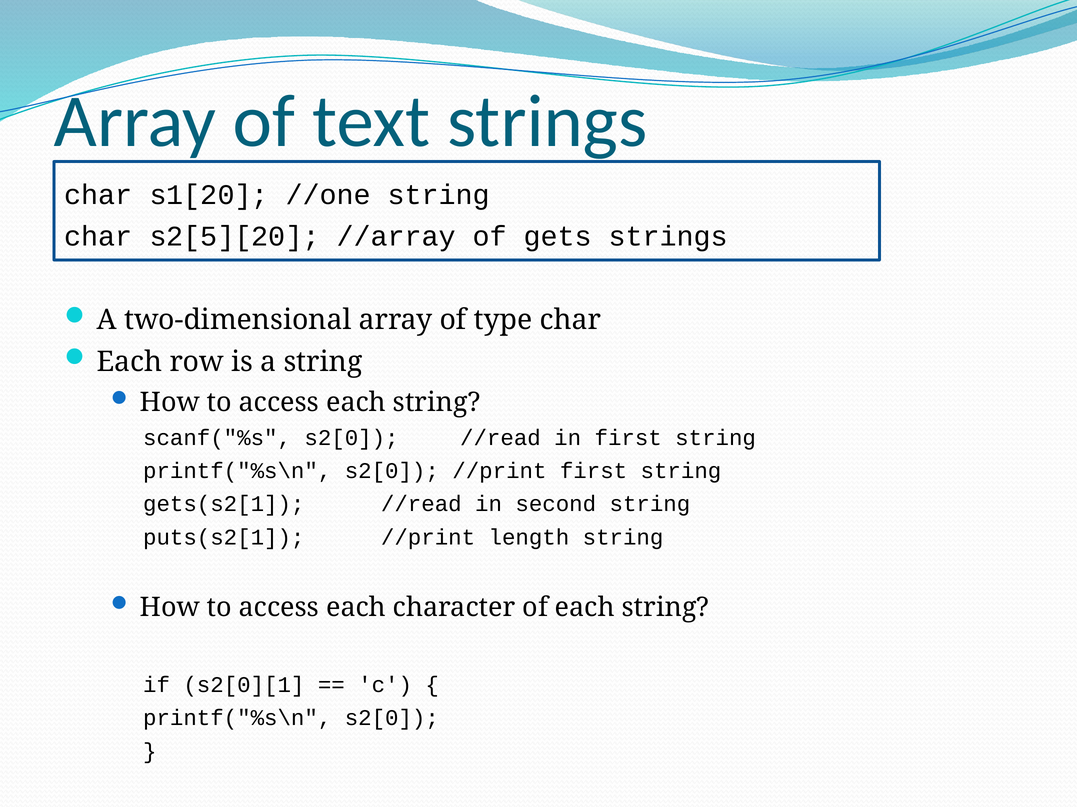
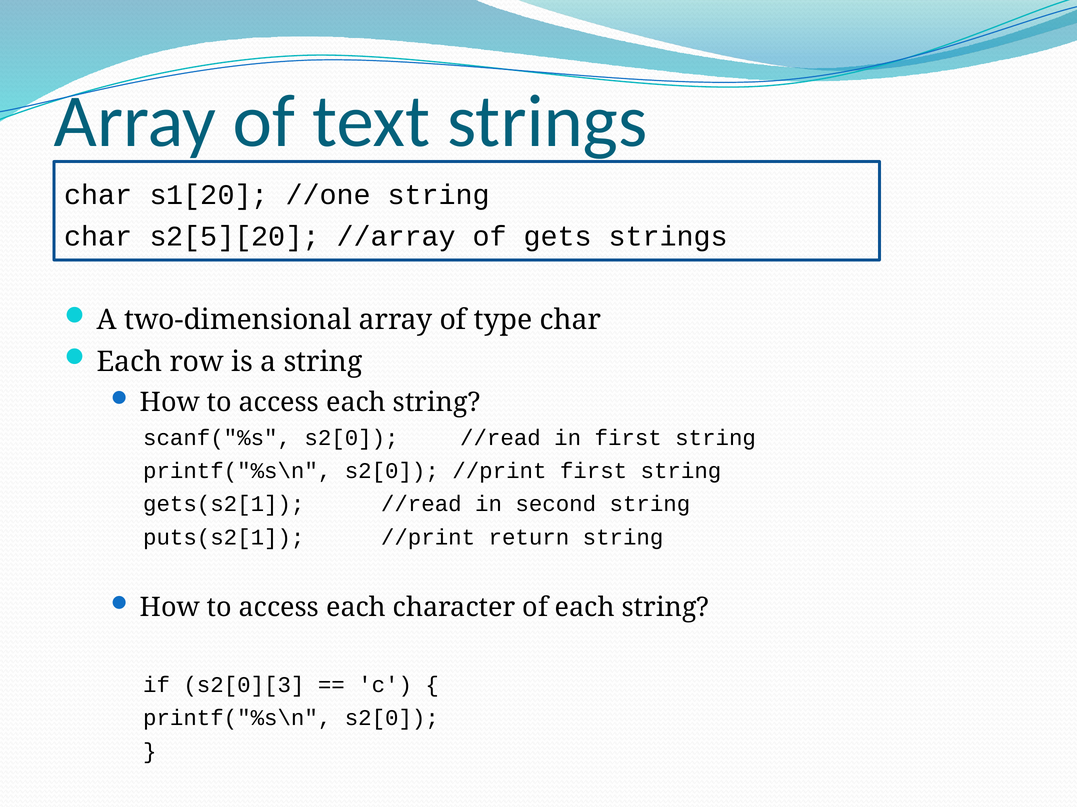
length: length -> return (529, 538)
s2[0][1: s2[0][1 -> s2[0][3 (244, 685)
